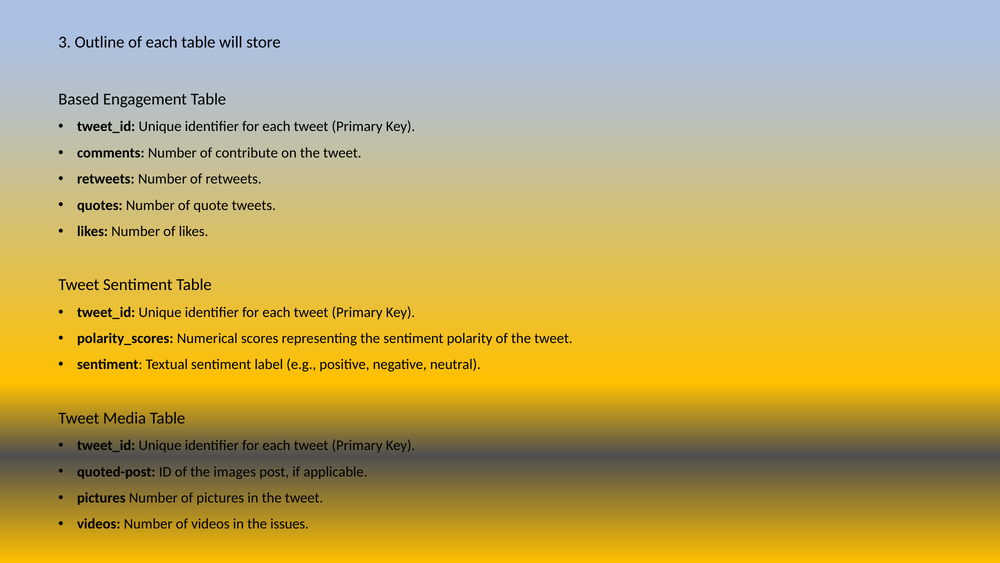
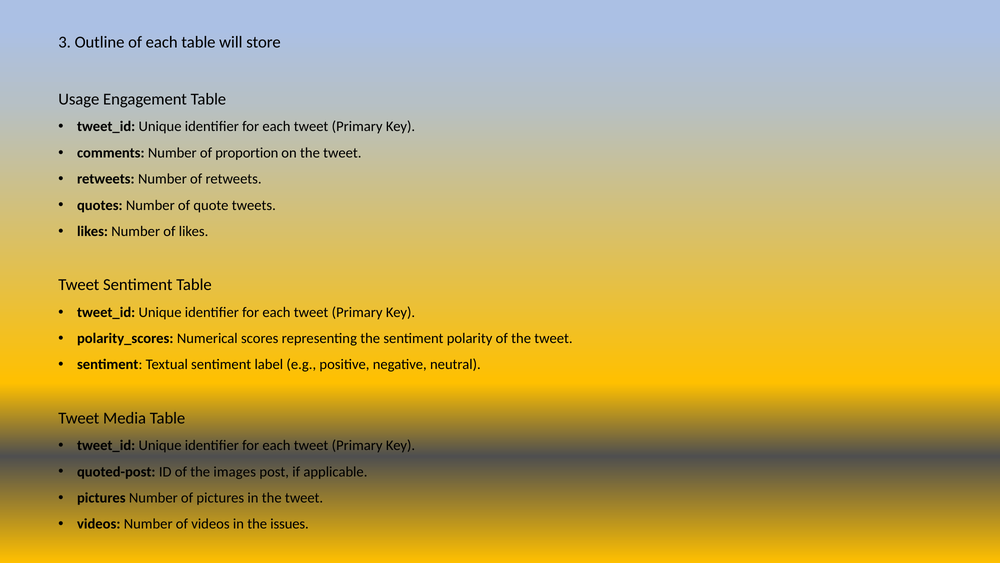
Based: Based -> Usage (79, 99)
contribute: contribute -> proportion (247, 153)
